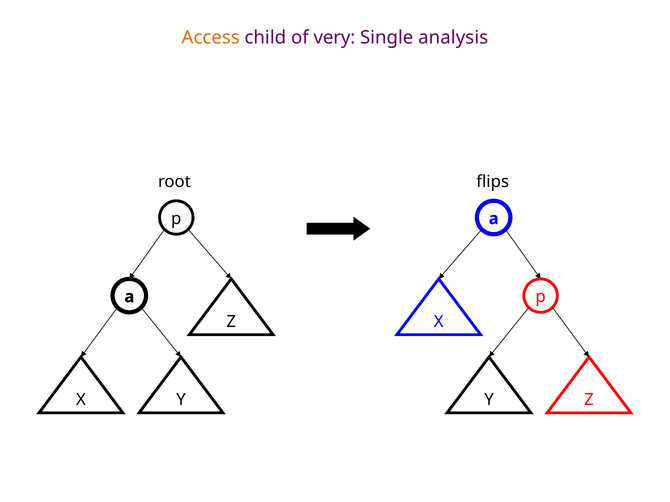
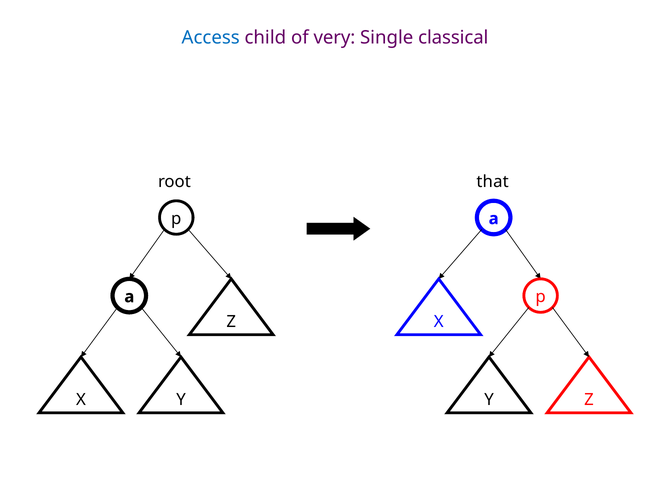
Access colour: orange -> blue (211, 38)
analysis: analysis -> classical (453, 38)
flips: flips -> that (493, 182)
